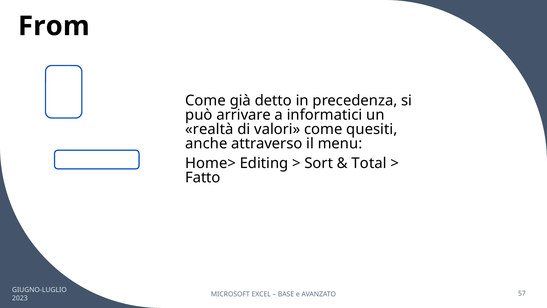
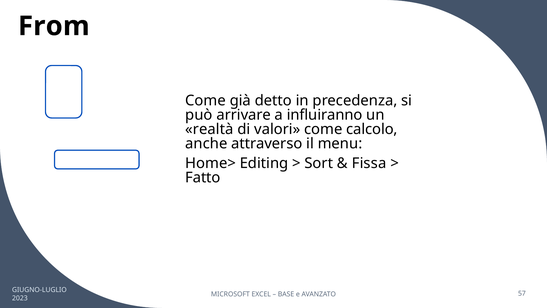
informatici: informatici -> influiranno (325, 115)
quesiti: quesiti -> calcolo (372, 129)
Total: Total -> Fissa (369, 163)
